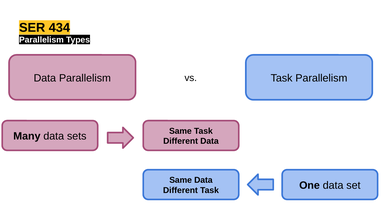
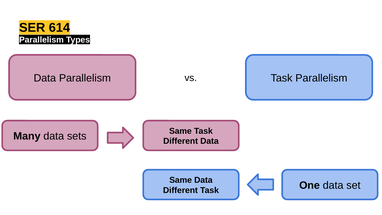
434: 434 -> 614 (59, 28)
